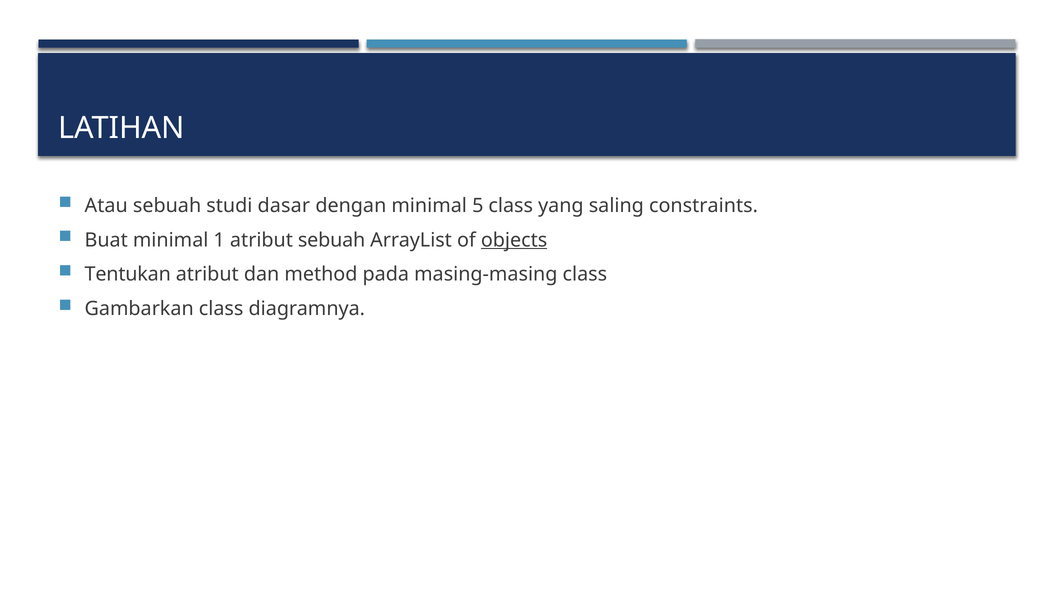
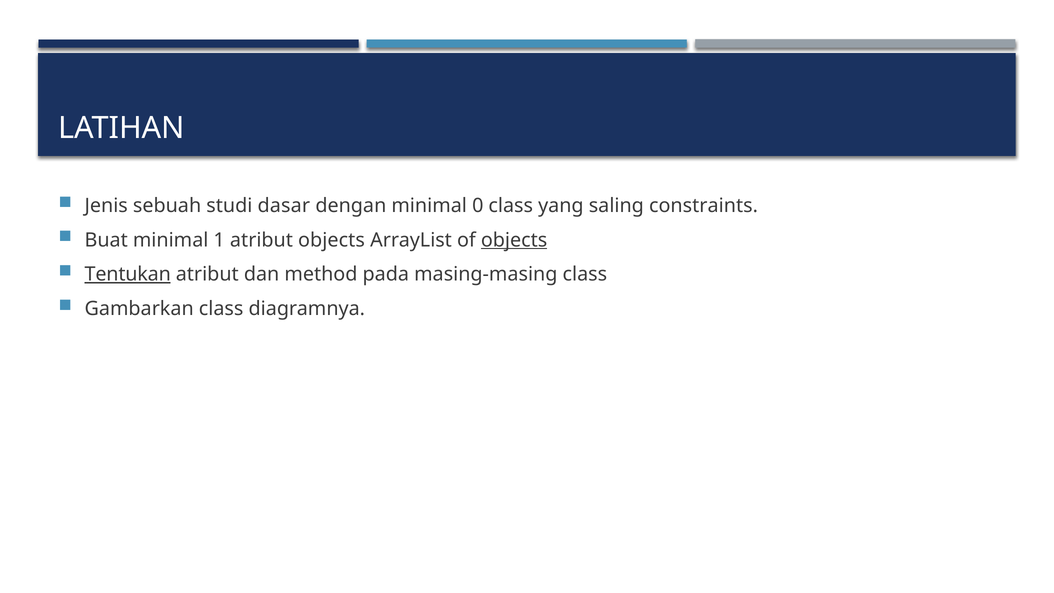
Atau: Atau -> Jenis (106, 206)
5: 5 -> 0 (478, 206)
atribut sebuah: sebuah -> objects (331, 240)
Tentukan underline: none -> present (128, 274)
